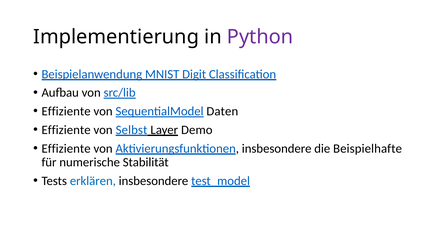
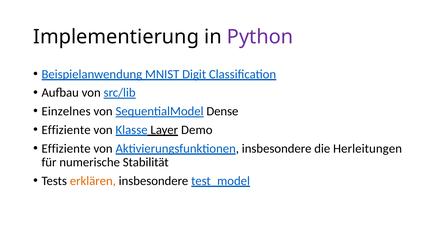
Effiziente: Effiziente -> Einzelnes (66, 111)
Daten: Daten -> Dense (222, 111)
Selbst: Selbst -> Klasse (132, 130)
Beispielhafte: Beispielhafte -> Herleitungen (368, 148)
erklären colour: blue -> orange (93, 181)
